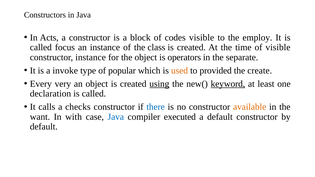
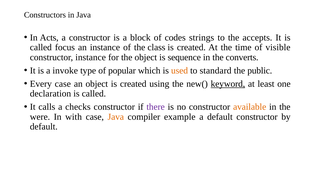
codes visible: visible -> strings (202, 38)
employ: employ -> accepts (257, 38)
operators: operators -> sequence (184, 57)
separate: separate -> converts (242, 57)
provided: provided -> standard (216, 71)
create: create -> public (260, 71)
Every very: very -> case (63, 84)
using underline: present -> none (159, 84)
there colour: blue -> purple (156, 107)
want: want -> were (40, 117)
Java colour: blue -> orange (116, 117)
executed: executed -> example (180, 117)
